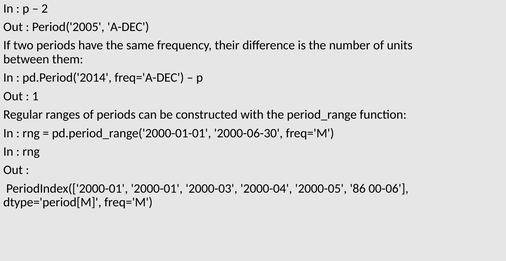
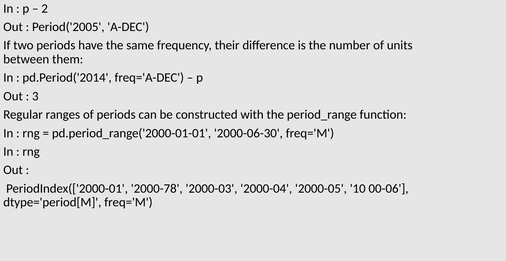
1: 1 -> 3 (35, 96)
2000-01: 2000-01 -> 2000-78 (157, 189)
86: 86 -> 10 (358, 189)
